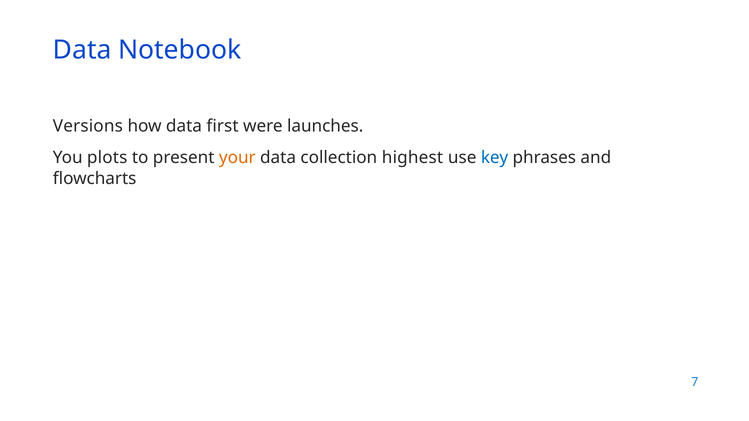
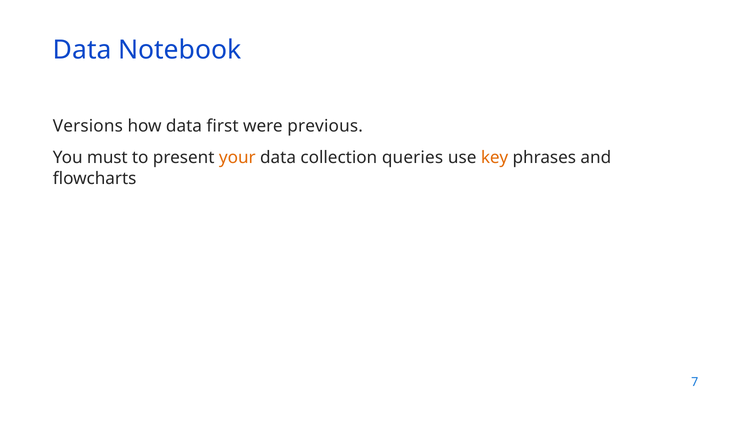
launches: launches -> previous (325, 126)
plots: plots -> must (107, 158)
highest: highest -> queries (413, 158)
key colour: blue -> orange (495, 158)
